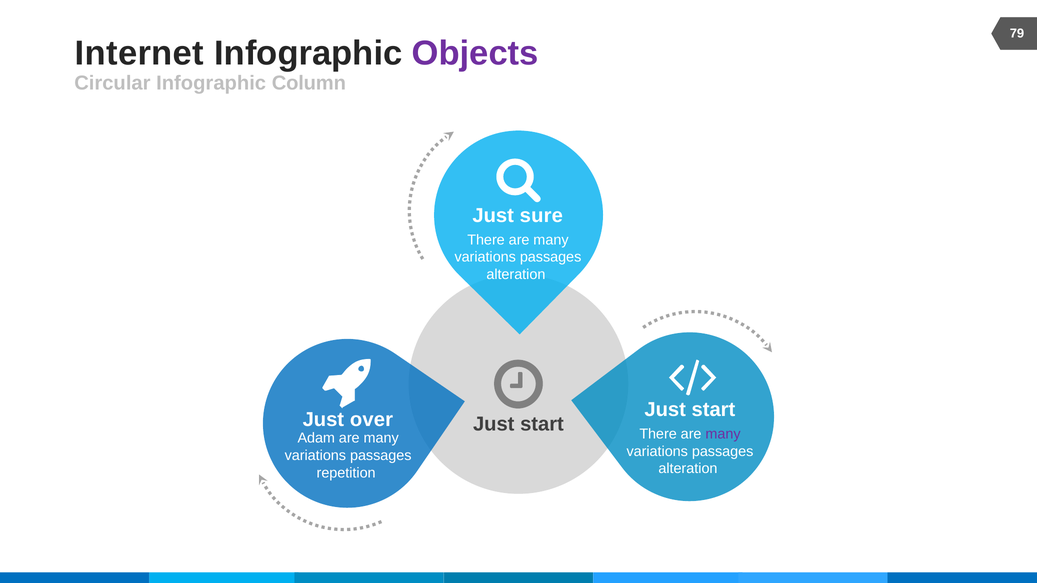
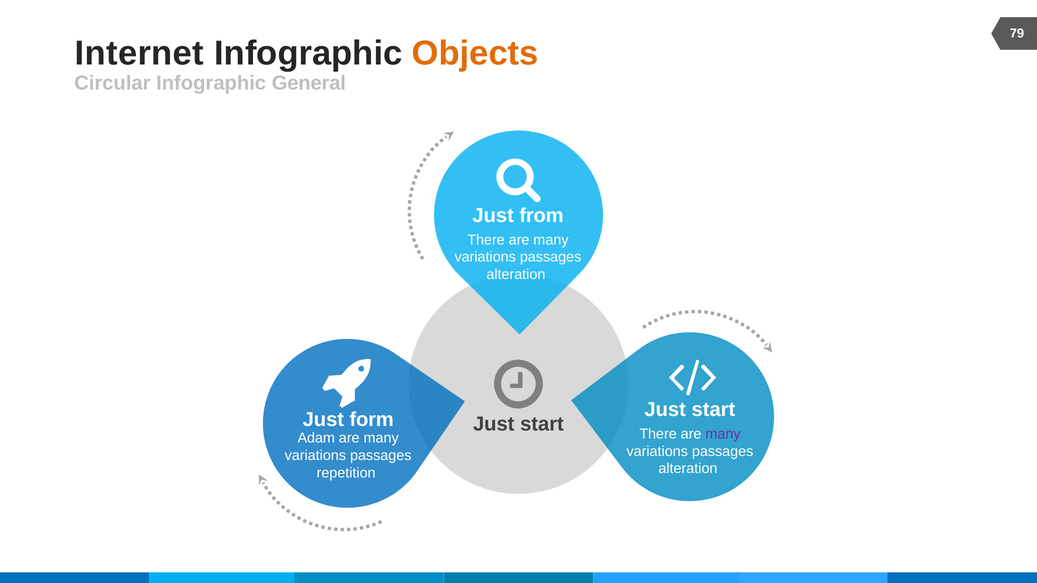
Objects colour: purple -> orange (475, 53)
Column: Column -> General (309, 83)
sure: sure -> from (542, 216)
over: over -> form (372, 420)
